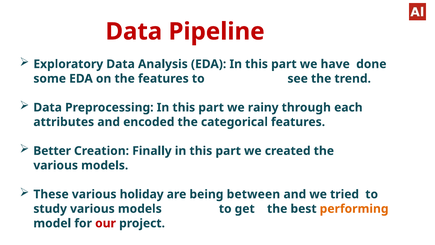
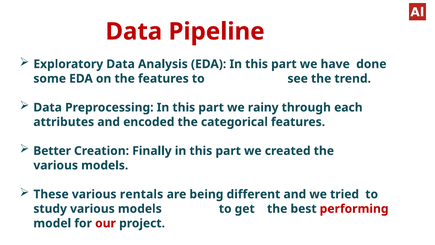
holiday: holiday -> rentals (142, 194)
between: between -> different (253, 194)
performing colour: orange -> red (354, 209)
